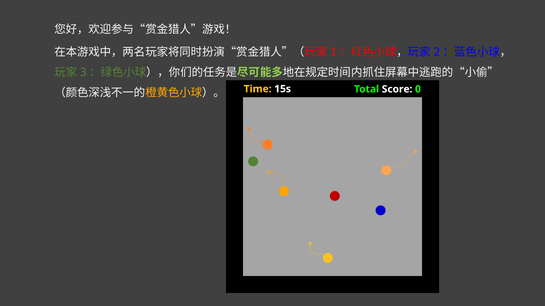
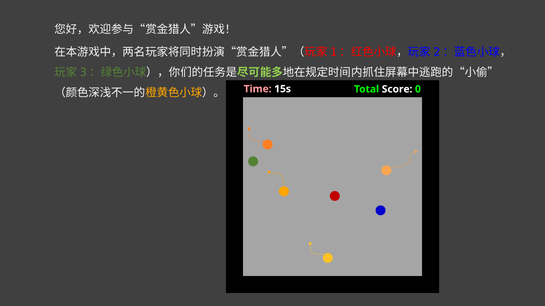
Time colour: yellow -> pink (258, 89)
